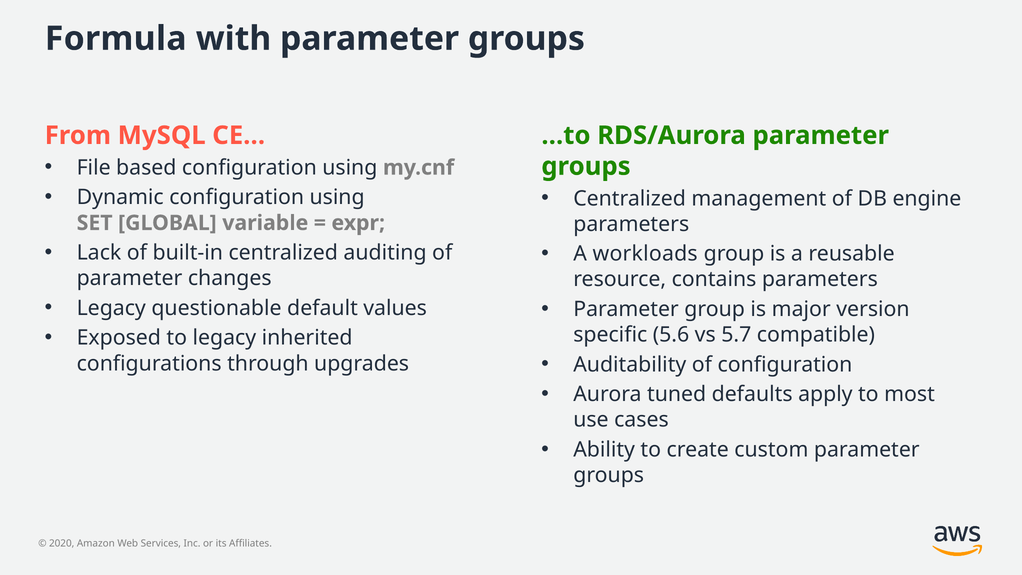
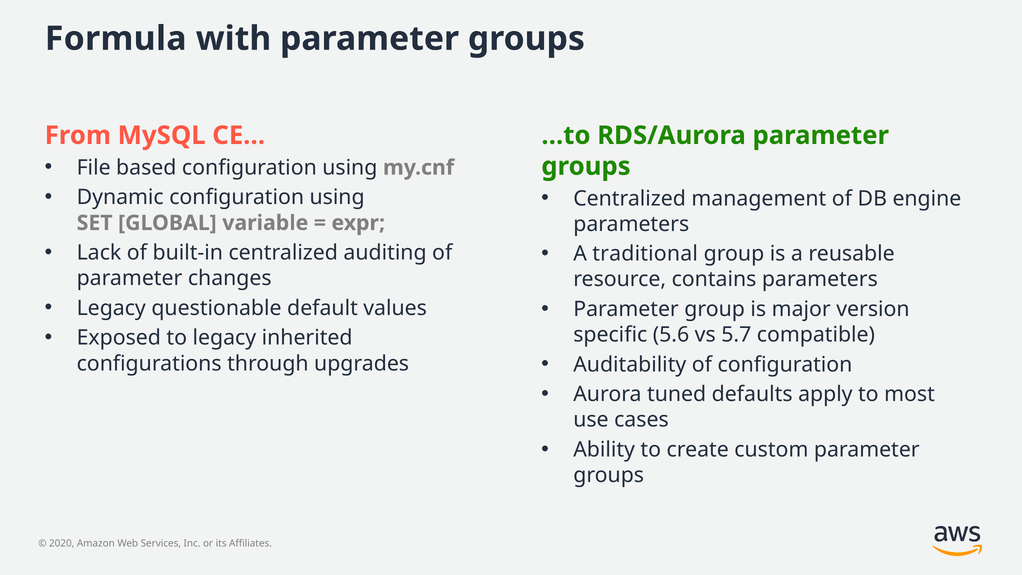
workloads: workloads -> traditional (645, 254)
